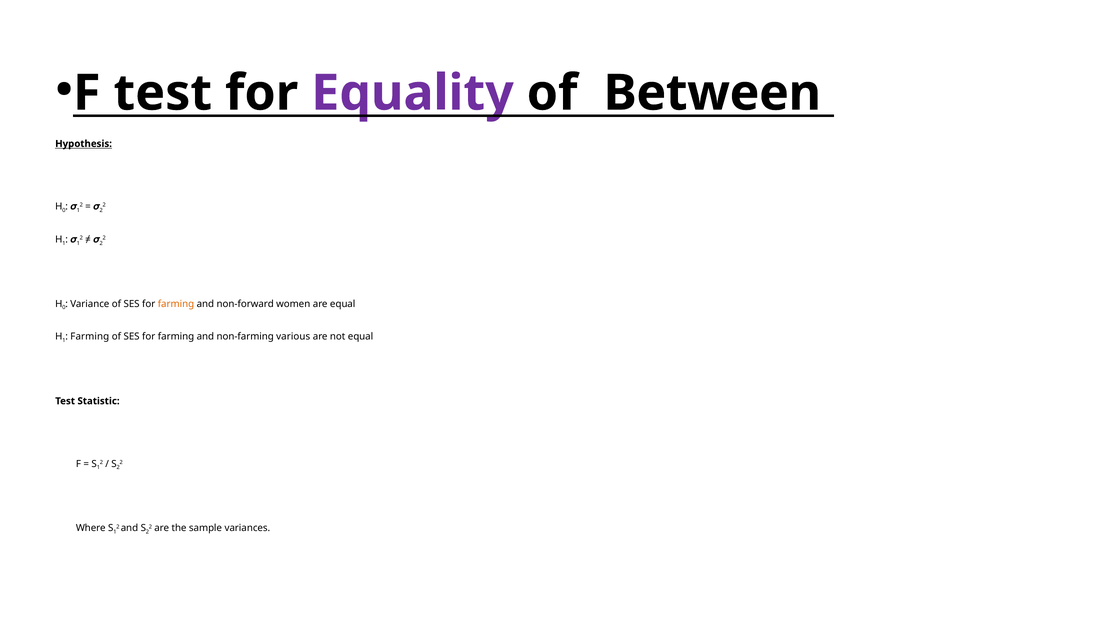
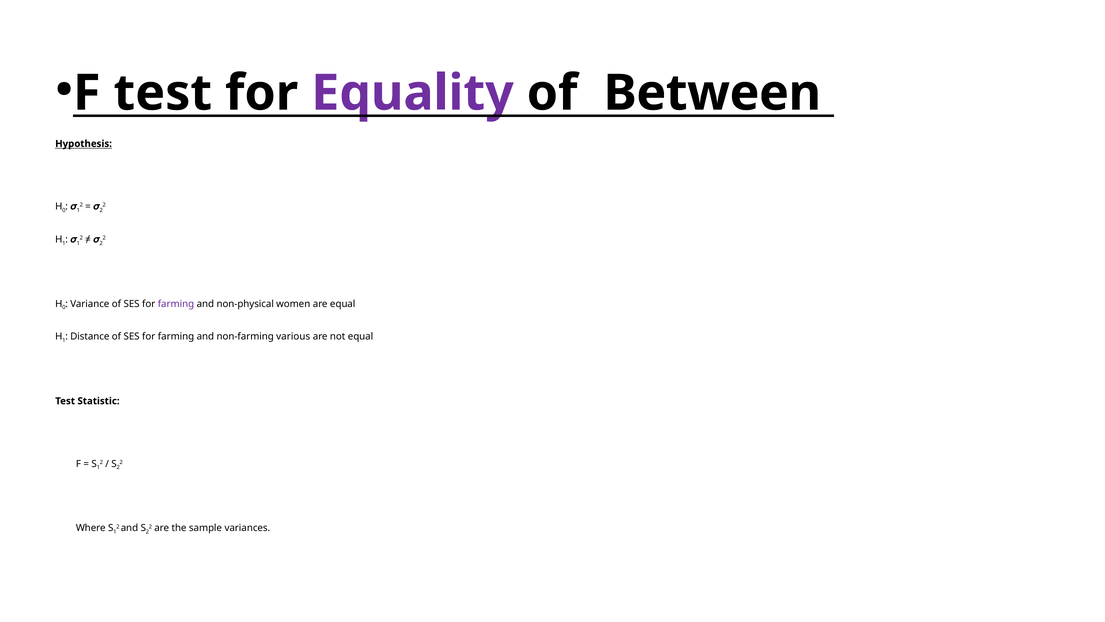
farming colour: orange -> purple (176, 304)
non-forward: non-forward -> non-physical (245, 304)
Farming: Farming -> Distance (90, 337)
